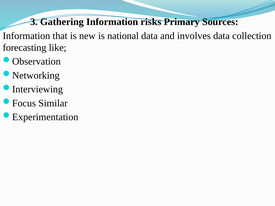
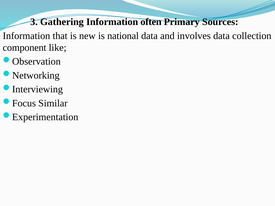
risks: risks -> often (151, 22)
forecasting: forecasting -> component (25, 48)
